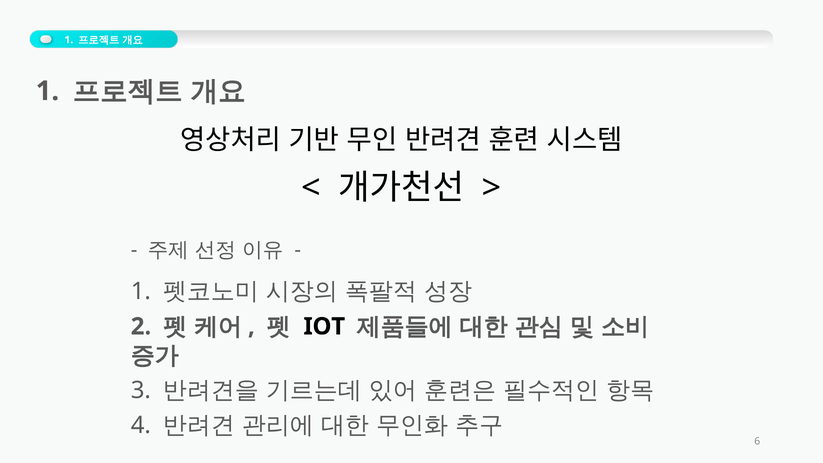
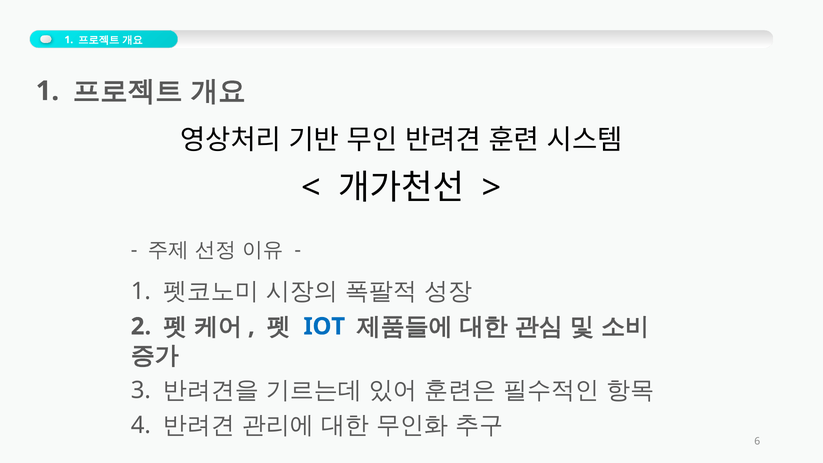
IOT colour: black -> blue (324, 326)
